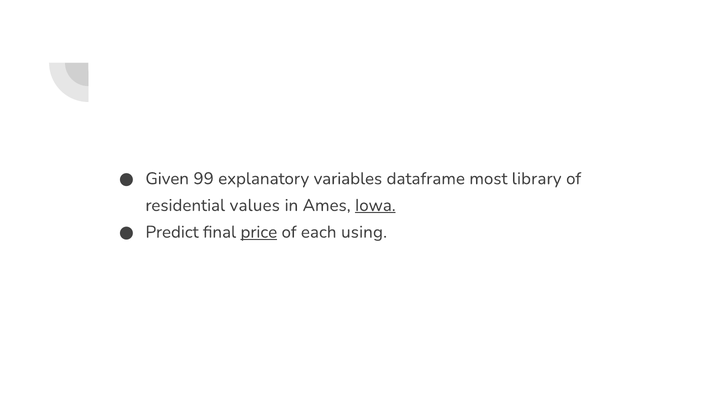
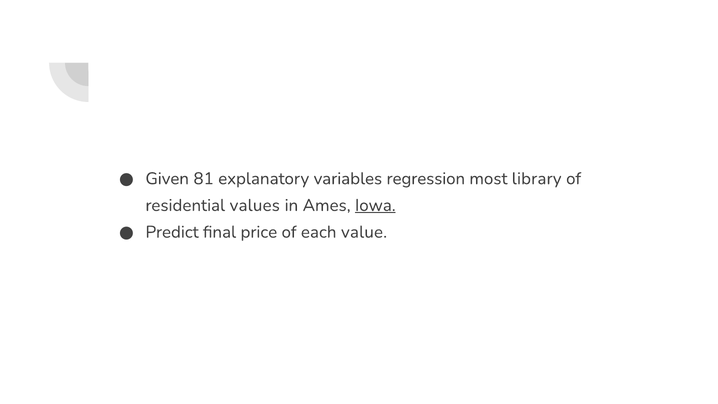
99: 99 -> 81 (204, 179)
dataframe: dataframe -> regression (426, 179)
price underline: present -> none (259, 232)
using: using -> value (364, 232)
